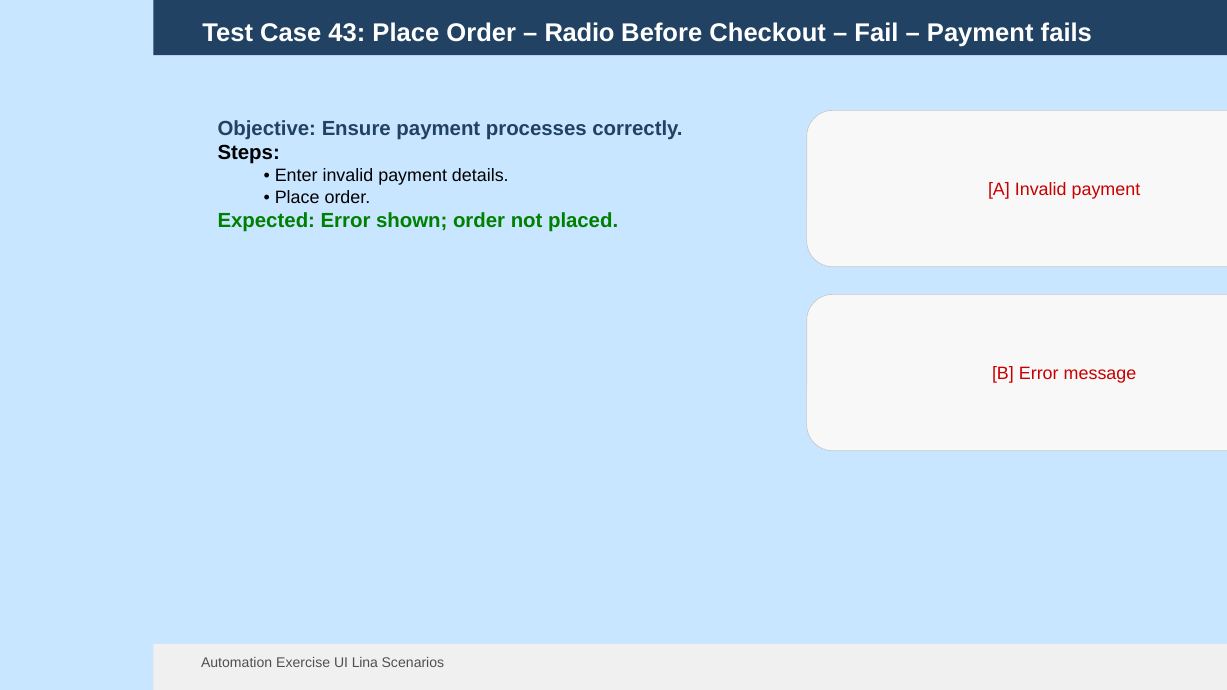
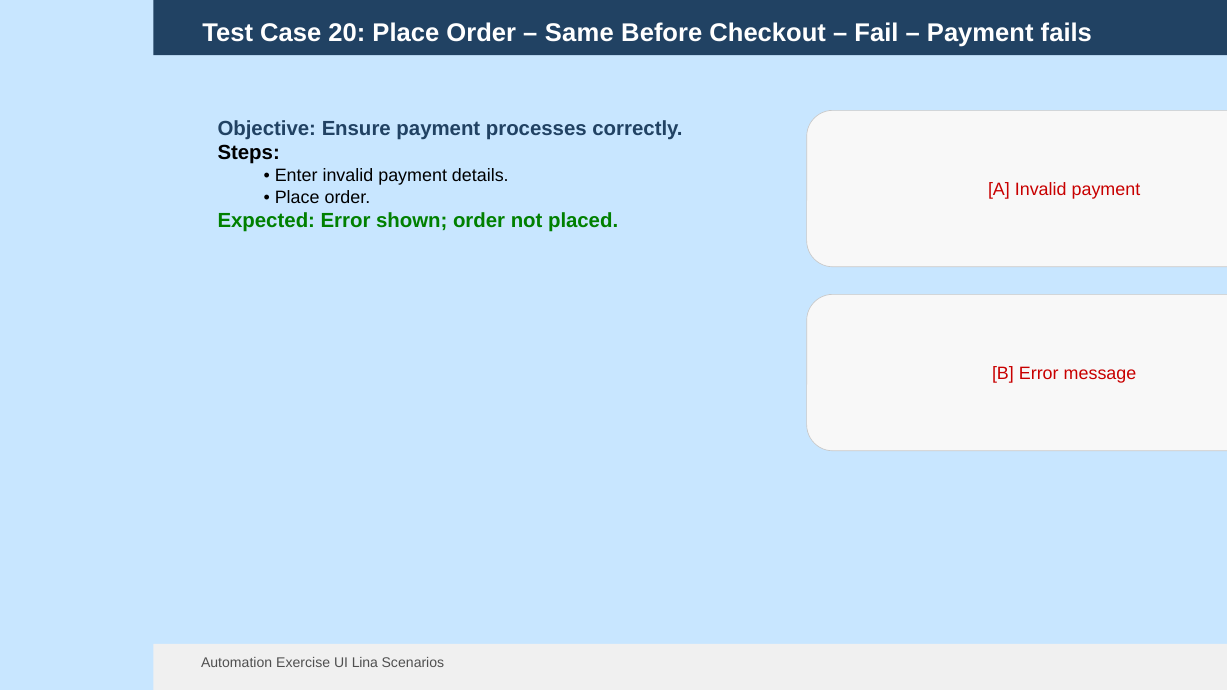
43: 43 -> 20 (347, 33)
Radio: Radio -> Same (579, 33)
